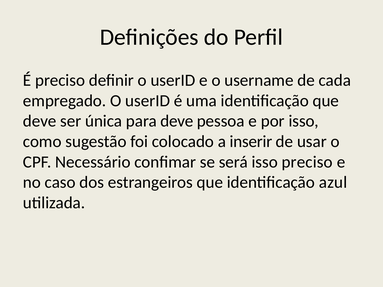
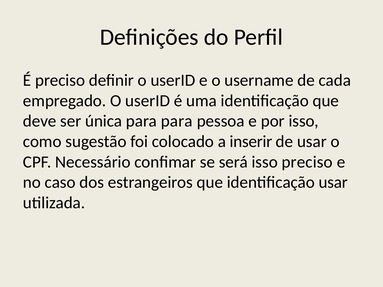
para deve: deve -> para (177, 121)
identificação azul: azul -> usar (333, 183)
